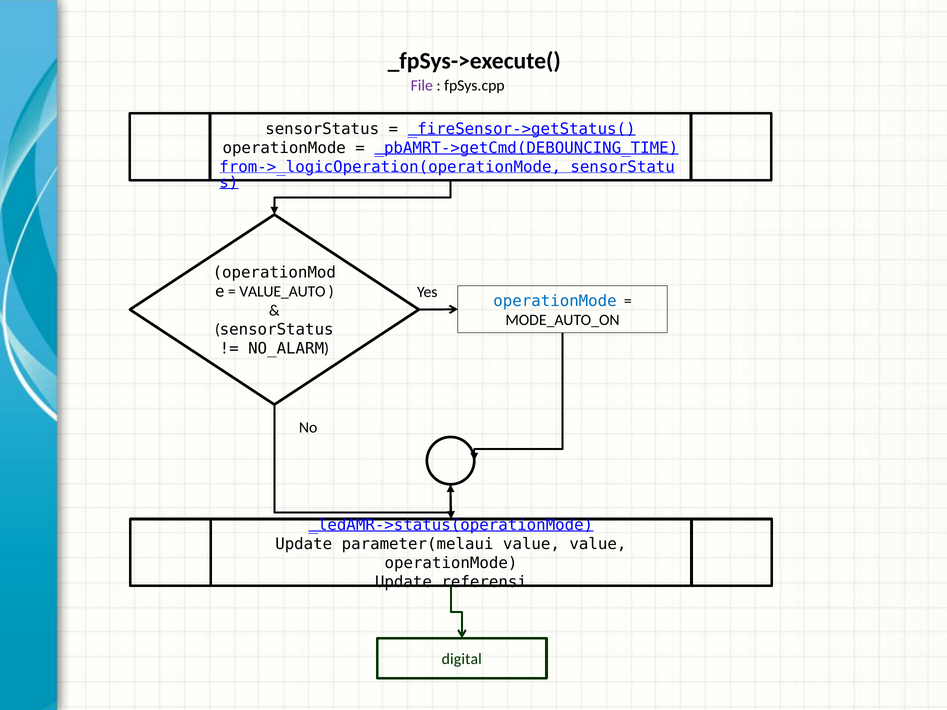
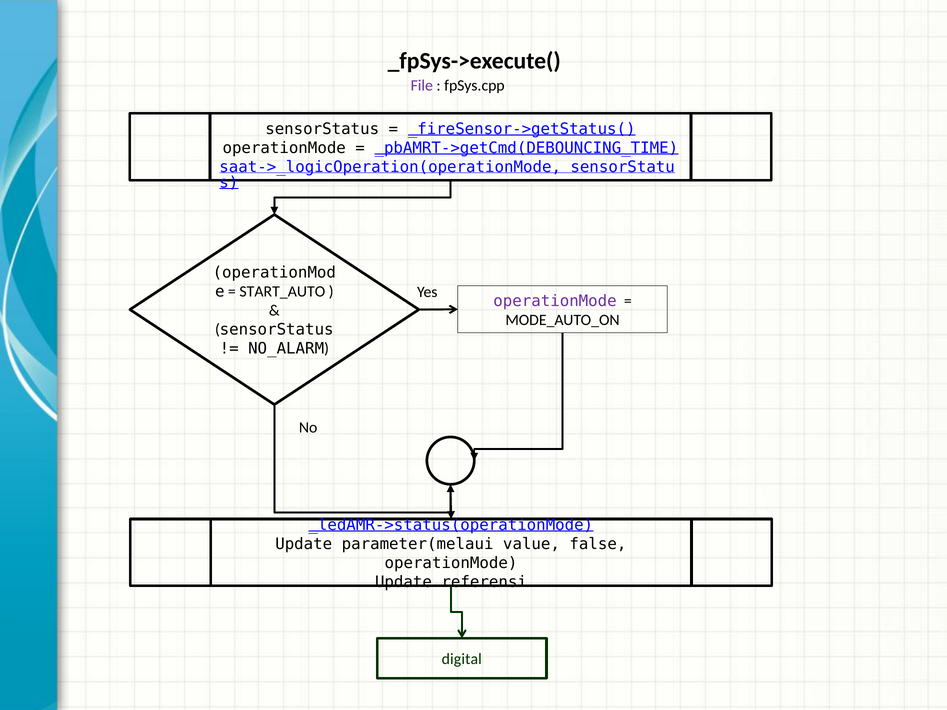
from->_logicOperation(operationMode: from->_logicOperation(operationMode -> saat->_logicOperation(operationMode (390, 167)
VALUE_AUTO: VALUE_AUTO -> START_AUTO (282, 292)
operationMode colour: blue -> purple (555, 301)
value value: value -> false (598, 544)
